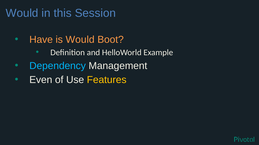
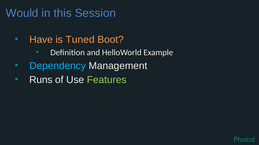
is Would: Would -> Tuned (80, 40)
Even: Even -> Runs (41, 80)
Features colour: yellow -> light green (107, 80)
